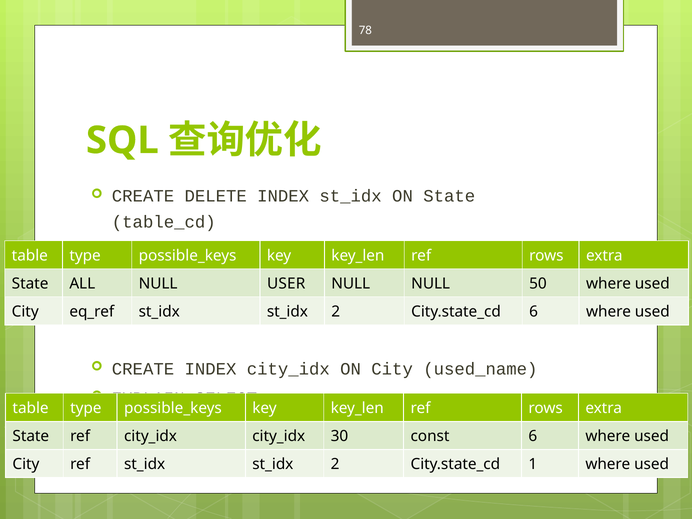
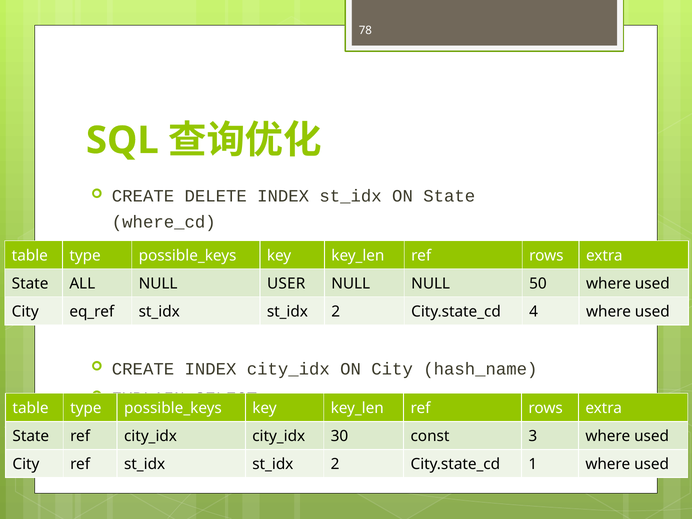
table_cd: table_cd -> where_cd (164, 222)
6: 6 -> 4 (534, 312)
used_name: used_name -> hash_name (480, 369)
const 6: 6 -> 3 (533, 436)
